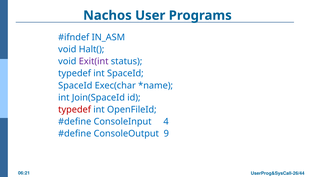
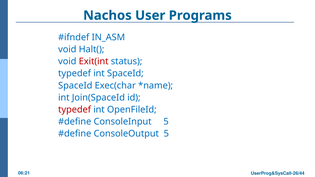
Exit(int colour: purple -> red (94, 61)
ConsoleInput 4: 4 -> 5 (166, 122)
ConsoleOutput 9: 9 -> 5 (166, 134)
